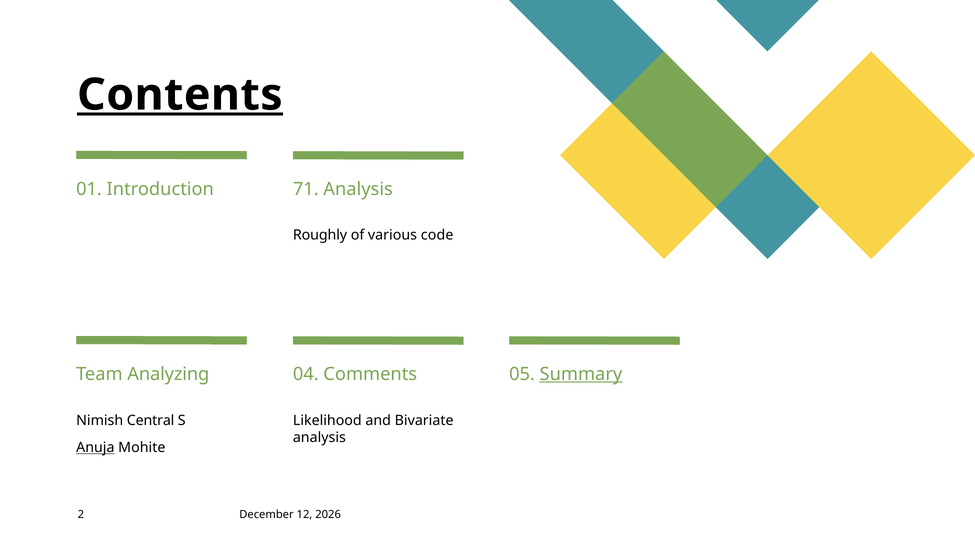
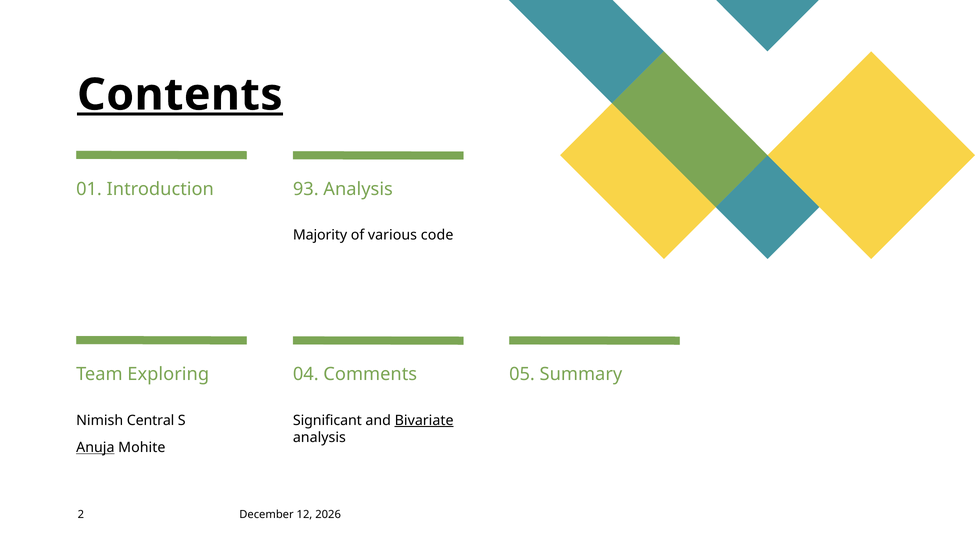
71: 71 -> 93 (306, 189)
Roughly: Roughly -> Majority (320, 235)
Analyzing: Analyzing -> Exploring (168, 374)
Summary underline: present -> none (581, 374)
Likelihood: Likelihood -> Significant (327, 420)
Bivariate underline: none -> present (424, 420)
